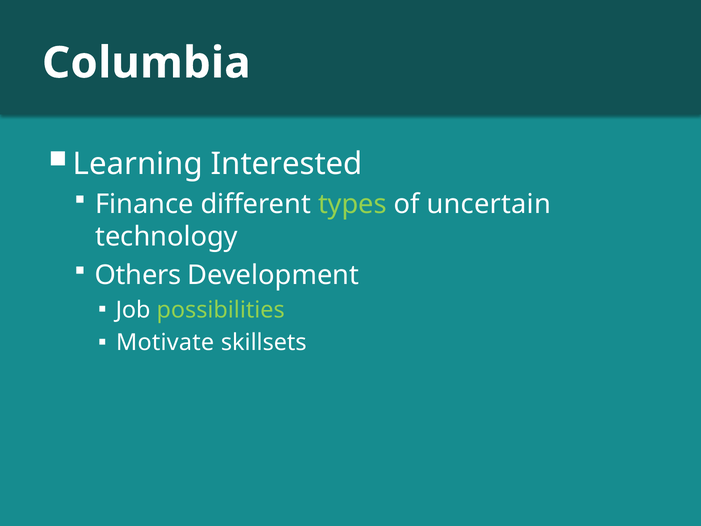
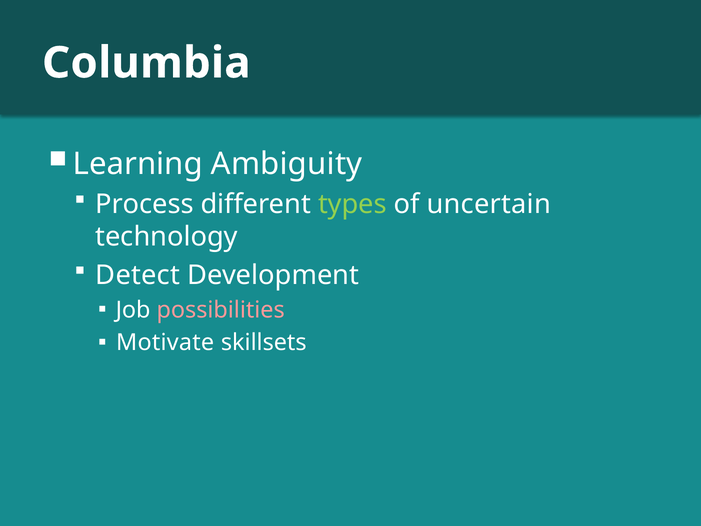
Interested: Interested -> Ambiguity (287, 164)
Finance: Finance -> Process (144, 204)
Others: Others -> Detect (138, 275)
possibilities colour: light green -> pink (221, 310)
